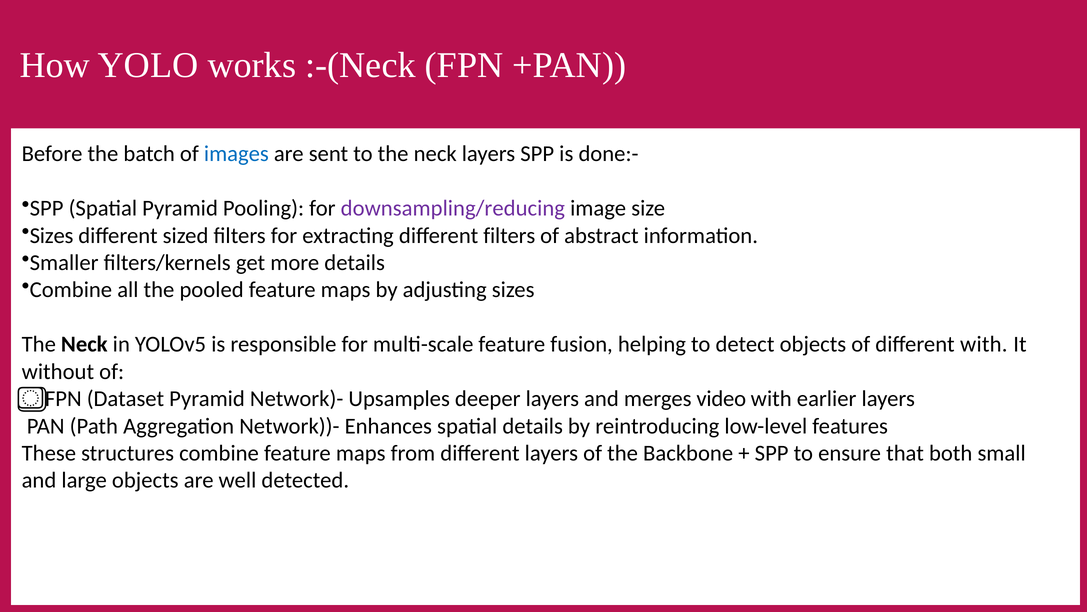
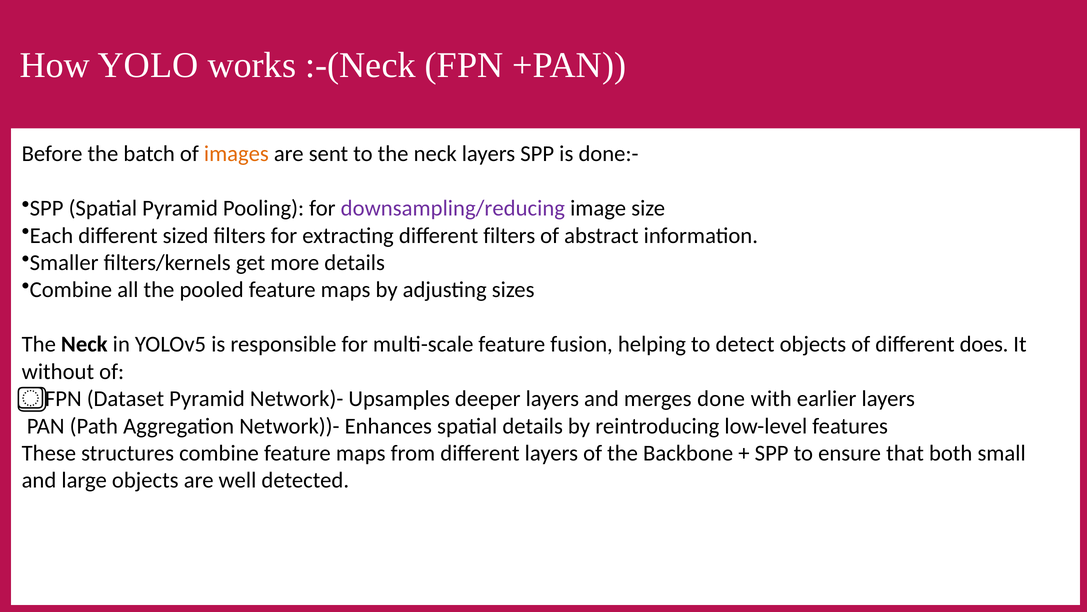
images colour: blue -> orange (236, 154)
Sizes: Sizes -> Each (51, 235)
different with: with -> does (984, 344)
video: video -> done (721, 398)
